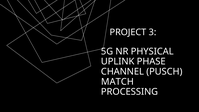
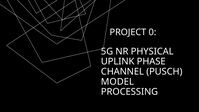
3: 3 -> 0 (153, 32)
MATCH: MATCH -> MODEL (117, 82)
